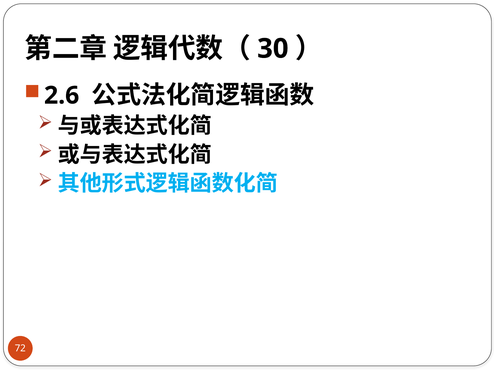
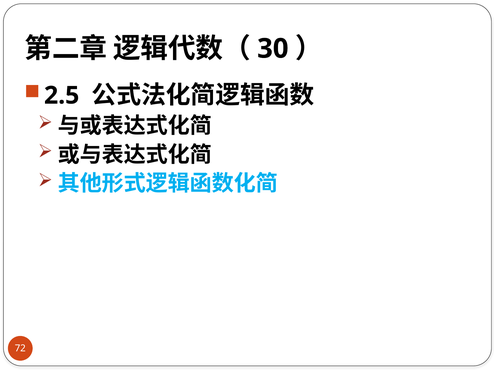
2.6: 2.6 -> 2.5 (62, 95)
